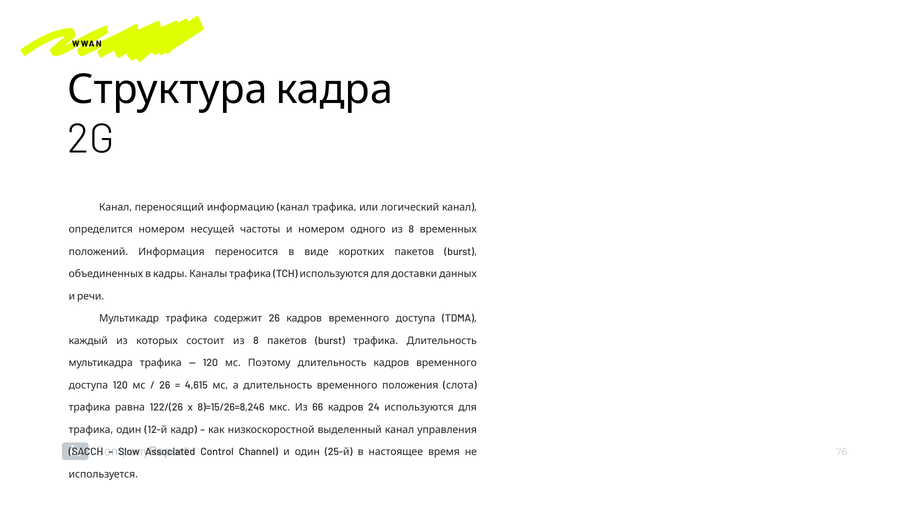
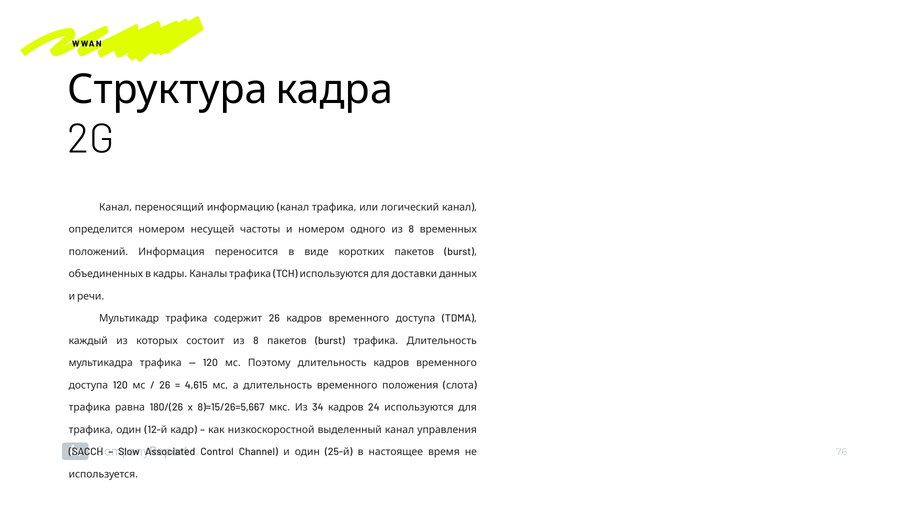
122/(26: 122/(26 -> 180/(26 (166, 408)
8)=15/26=8,246: 8)=15/26=8,246 -> 8)=15/26=5,667 (231, 408)
66: 66 -> 34 (318, 408)
